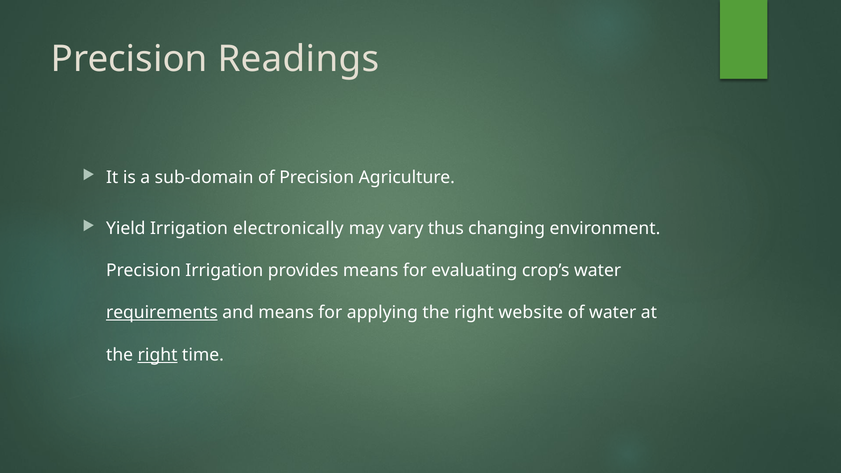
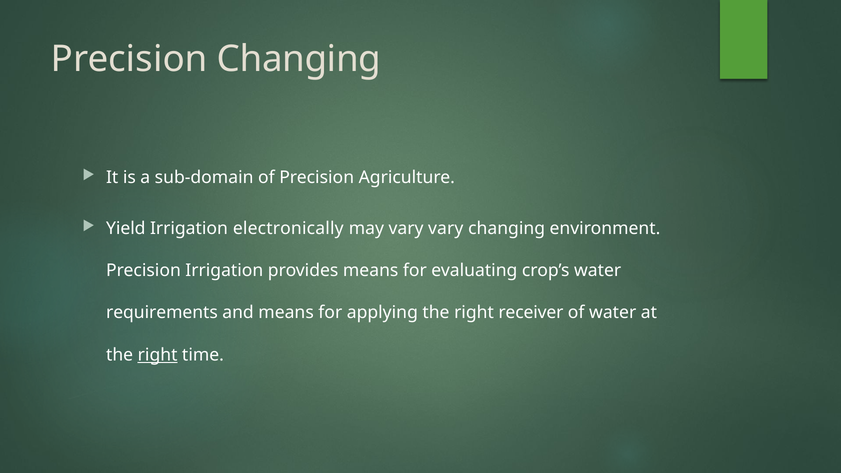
Precision Readings: Readings -> Changing (299, 59)
vary thus: thus -> vary (446, 228)
requirements underline: present -> none (162, 313)
website: website -> receiver (531, 313)
